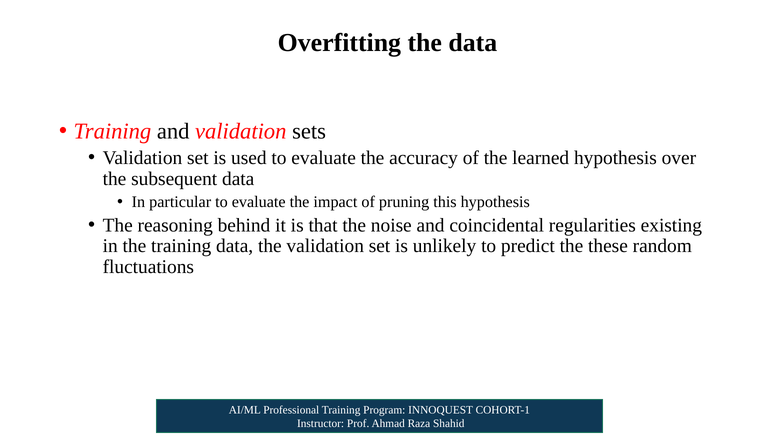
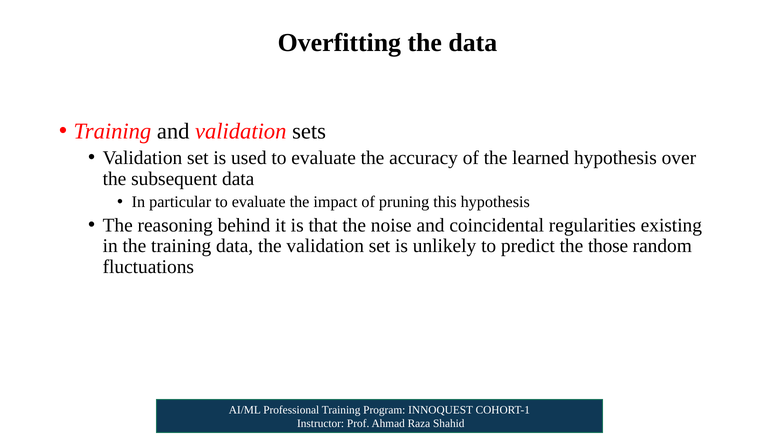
these: these -> those (608, 246)
